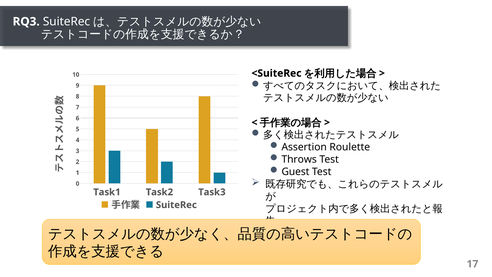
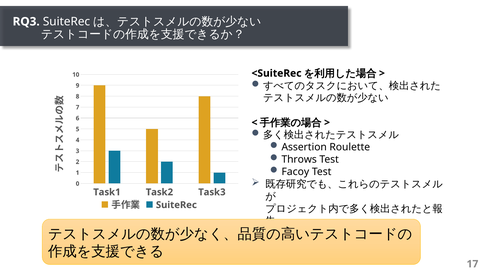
Guest: Guest -> Facoy (295, 172)
